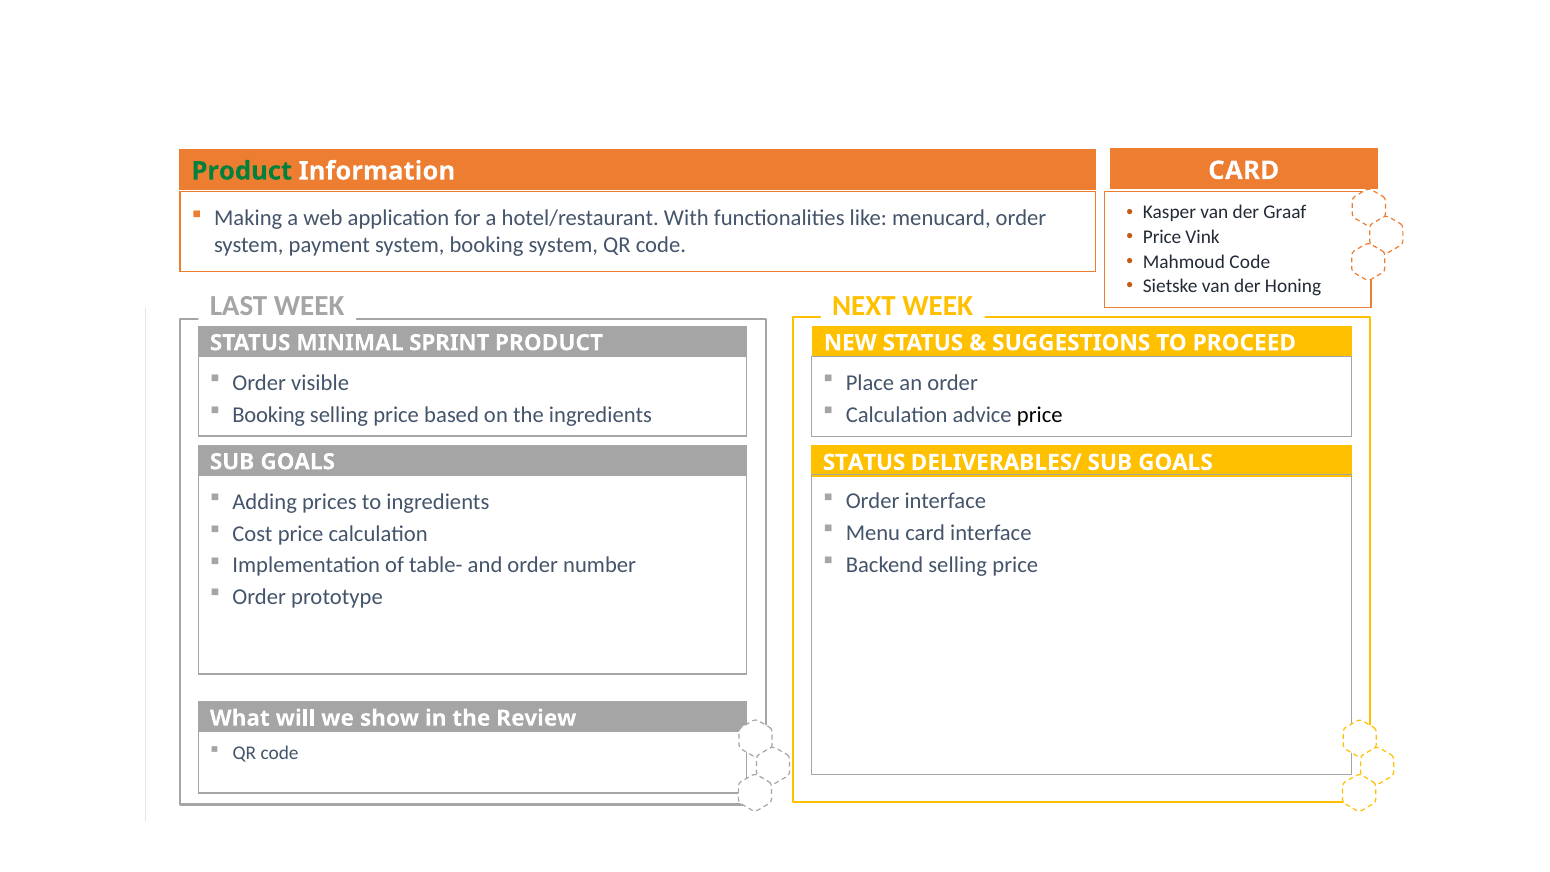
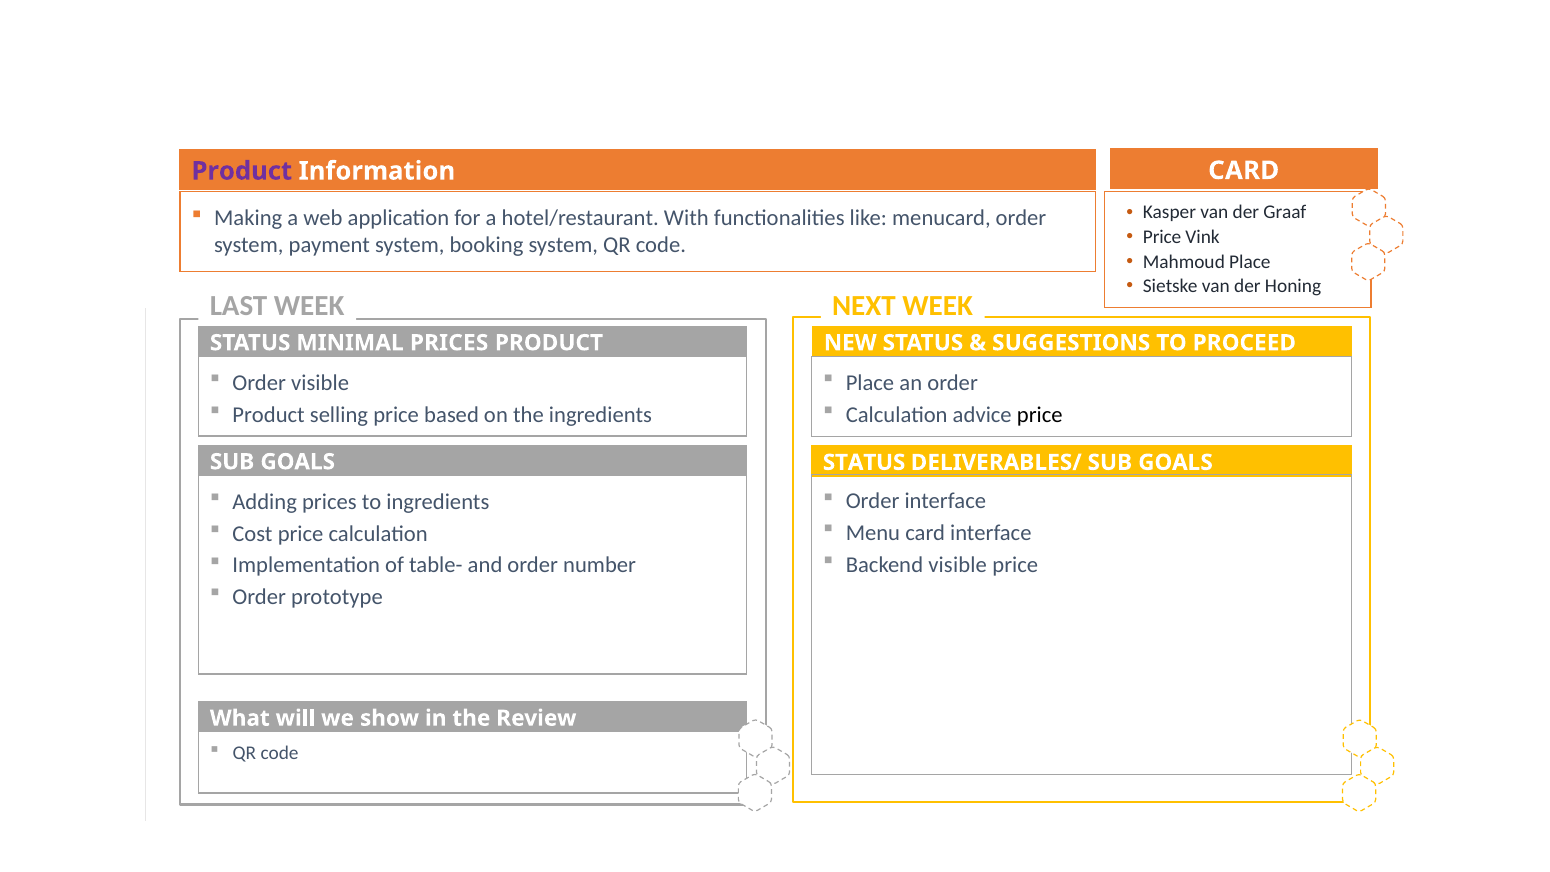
Product colour: green -> purple (242, 171)
Mahmoud Code: Code -> Place (1250, 262)
MINIMAL SPRINT: SPRINT -> PRICES (449, 343)
Booking: Booking -> Product (269, 415)
Backend selling: selling -> visible (958, 565)
